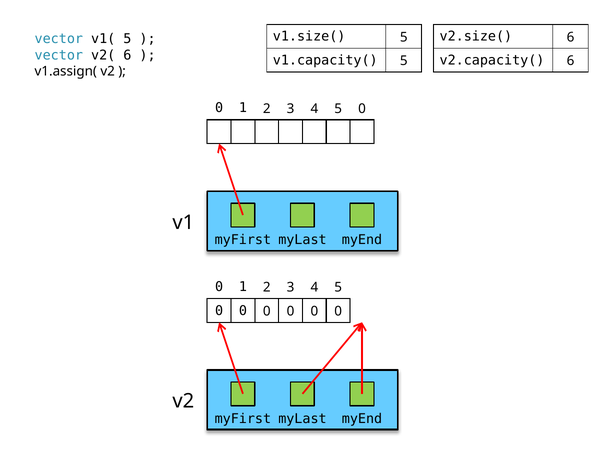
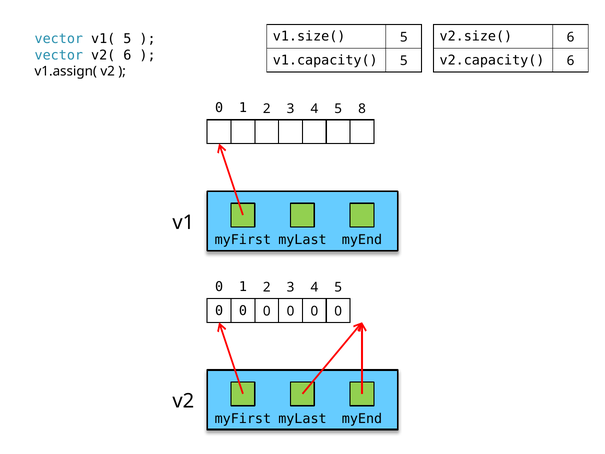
0: 0 -> 8 (362, 109)
